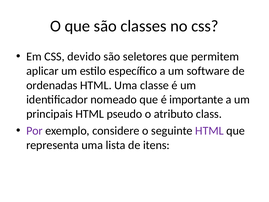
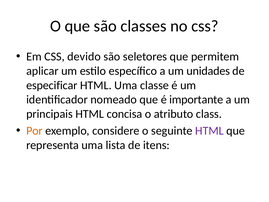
software: software -> unidades (208, 71)
ordenadas: ordenadas -> especificar (52, 85)
pseudo: pseudo -> concisa (124, 114)
Por colour: purple -> orange (34, 131)
